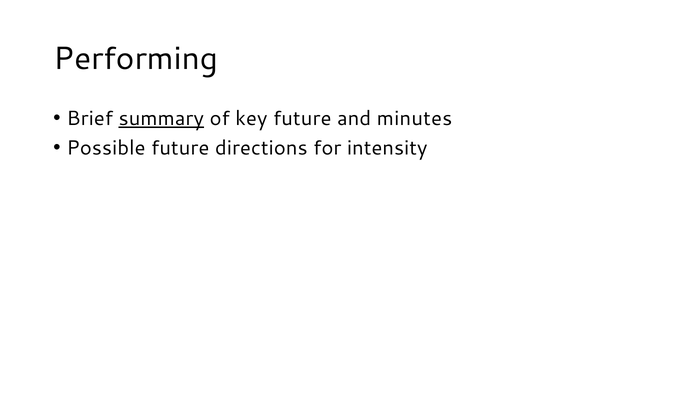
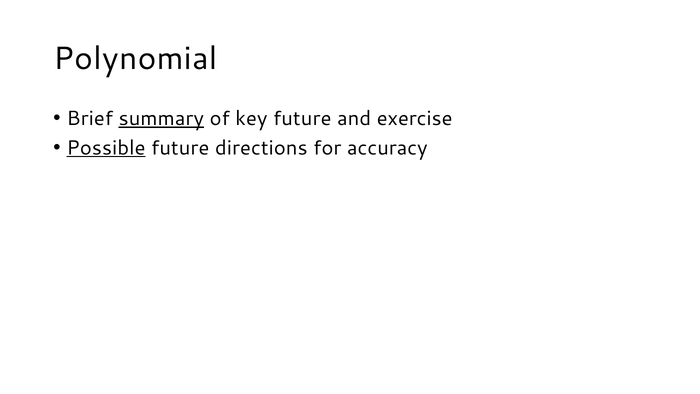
Performing: Performing -> Polynomial (136, 59)
minutes: minutes -> exercise (415, 118)
Possible underline: none -> present (106, 148)
intensity: intensity -> accuracy (387, 148)
